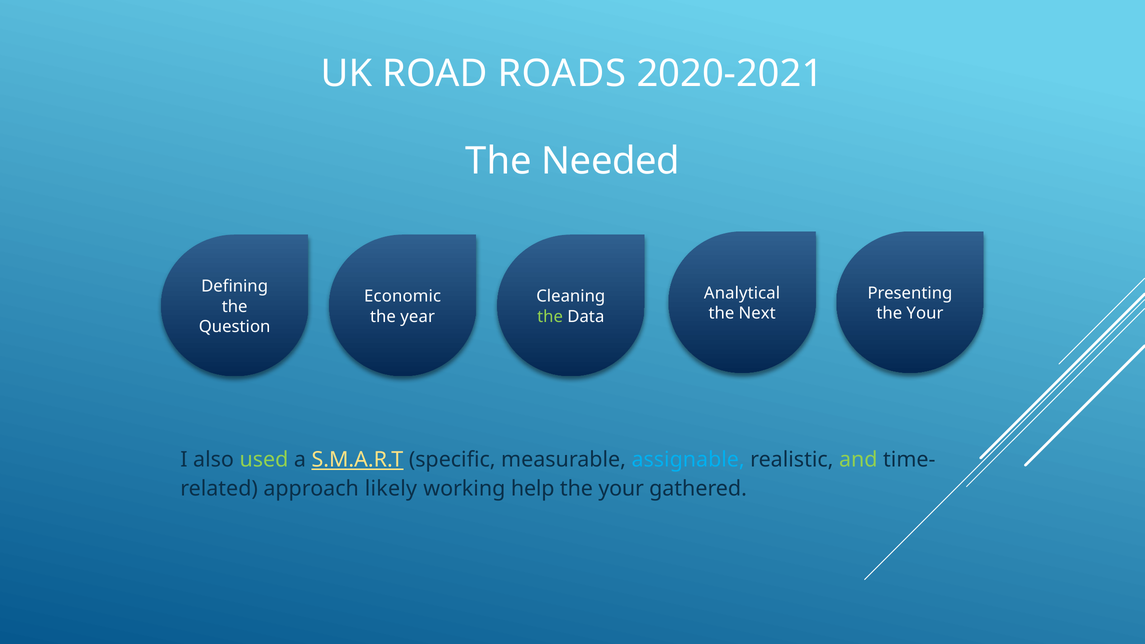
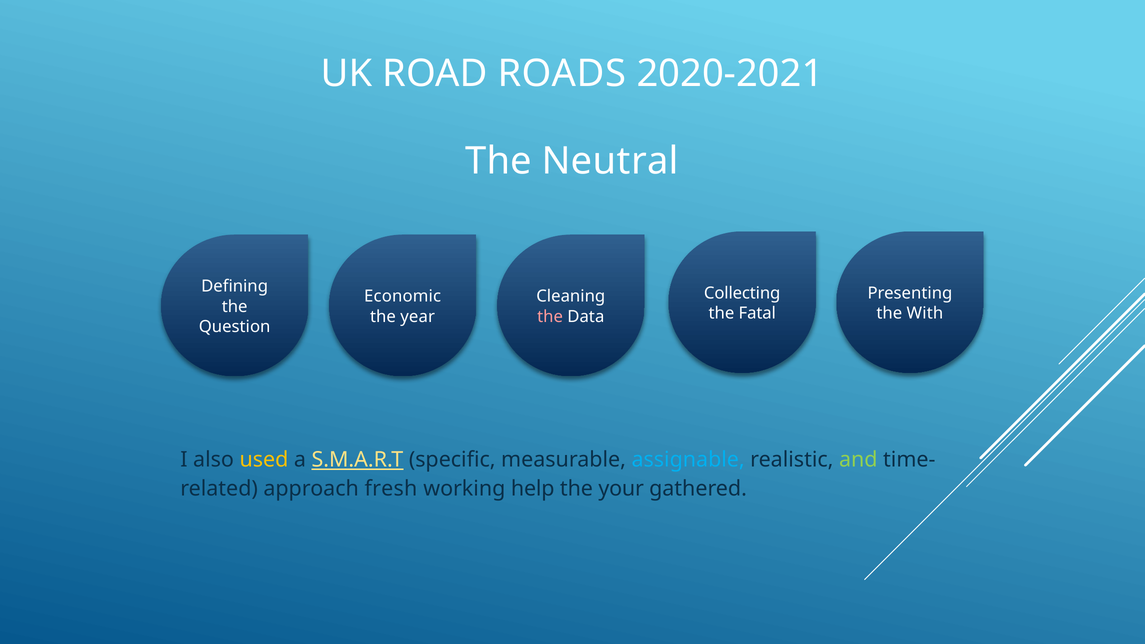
Needed: Needed -> Neutral (610, 161)
Analytical: Analytical -> Collecting (742, 293)
Next: Next -> Fatal (757, 313)
Your: Your -> With (925, 313)
the colour: light green -> pink (550, 317)
used colour: light green -> yellow (264, 460)
likely: likely -> fresh (391, 489)
